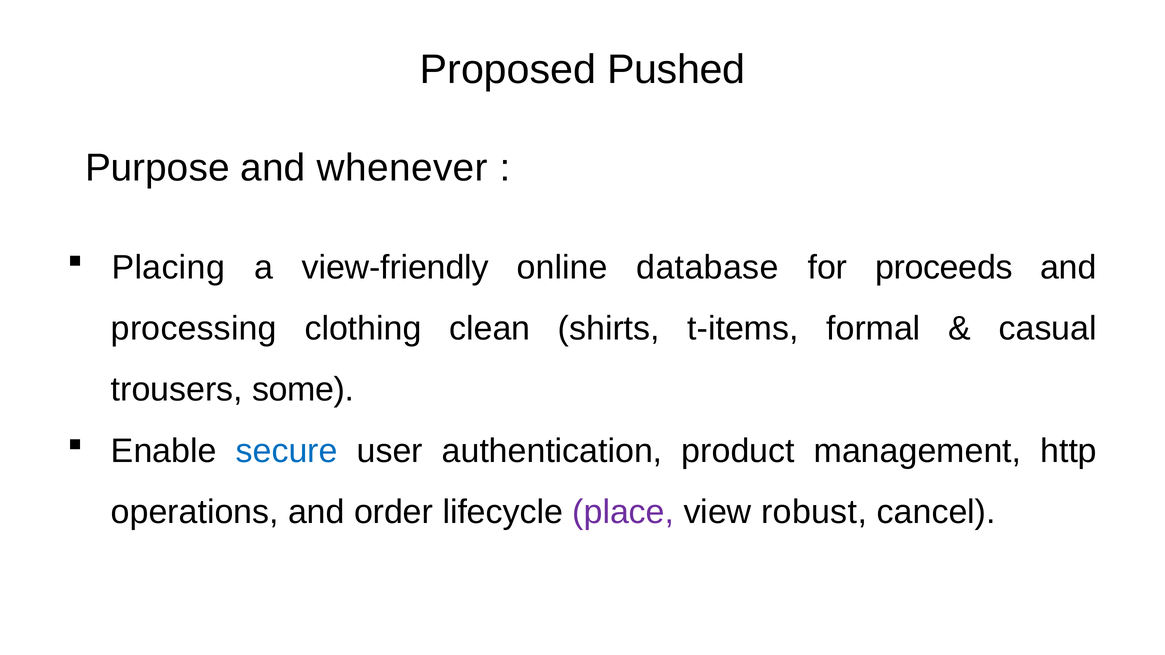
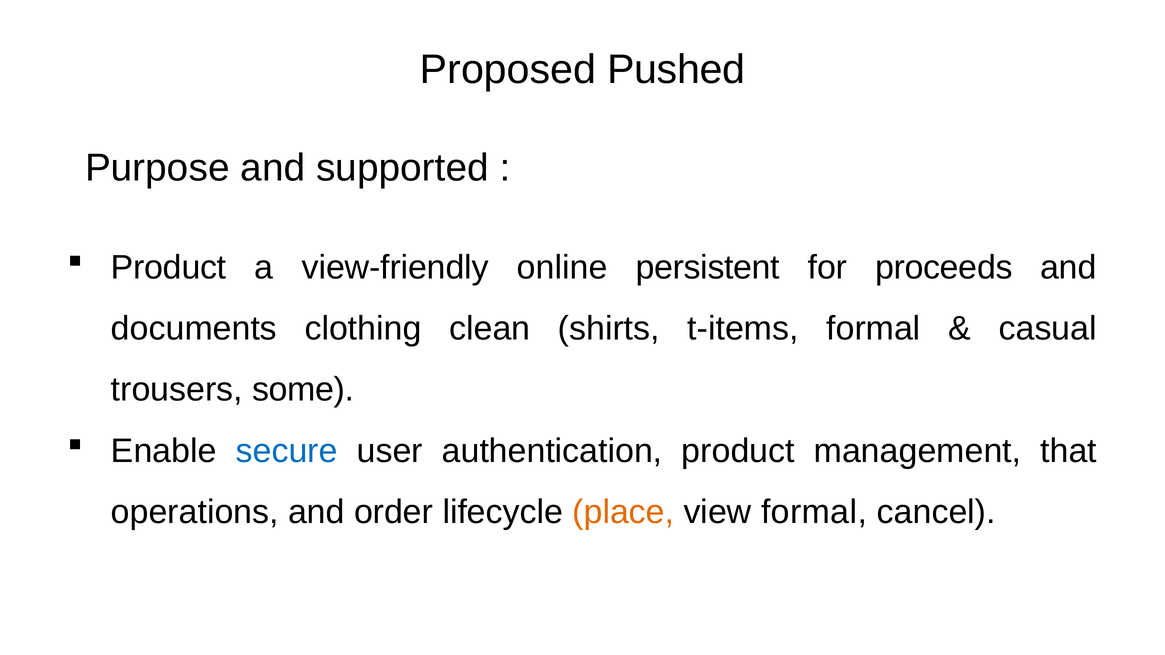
whenever: whenever -> supported (402, 168)
Placing: Placing -> Product (169, 267)
database: database -> persistent (708, 267)
processing: processing -> documents (194, 329)
http: http -> that (1069, 451)
place colour: purple -> orange (623, 512)
view robust: robust -> formal (814, 512)
